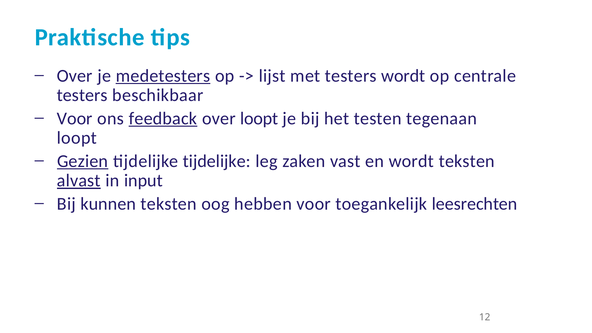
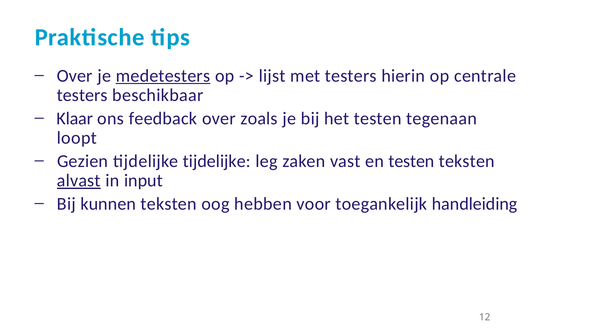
testers wordt: wordt -> hierin (403, 76)
Voor: Voor -> Klaar (75, 118)
feedback underline: present -> none (163, 118)
over loopt: loopt -> zoals (259, 118)
Gezien underline: present -> none (83, 161)
en wordt: wordt -> testen (411, 161)
leesrechten: leesrechten -> handleiding (475, 204)
